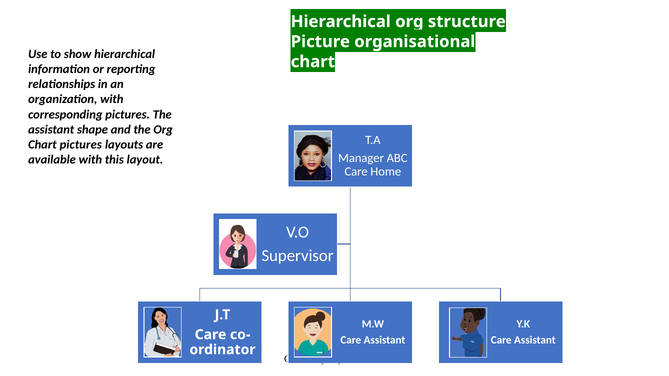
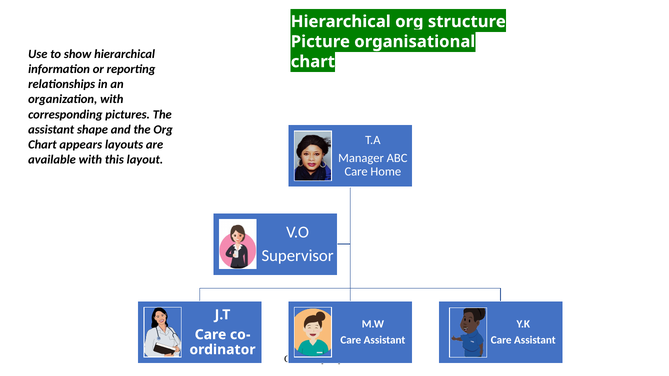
Chart pictures: pictures -> appears (81, 145)
